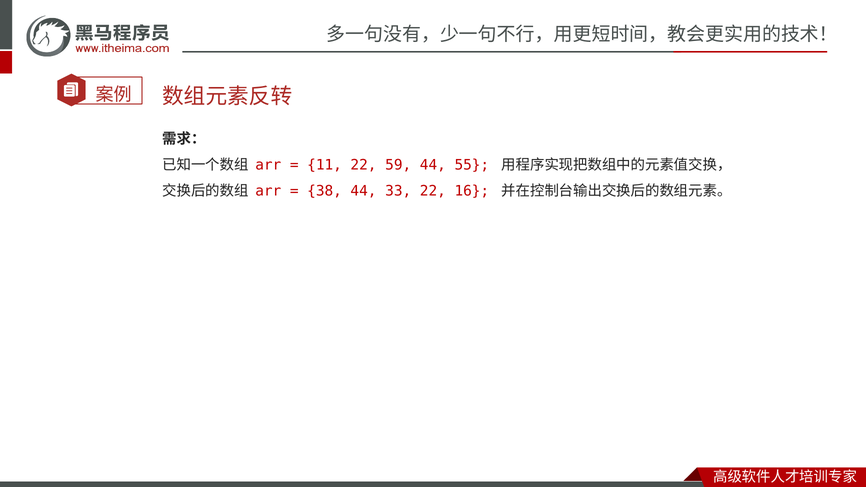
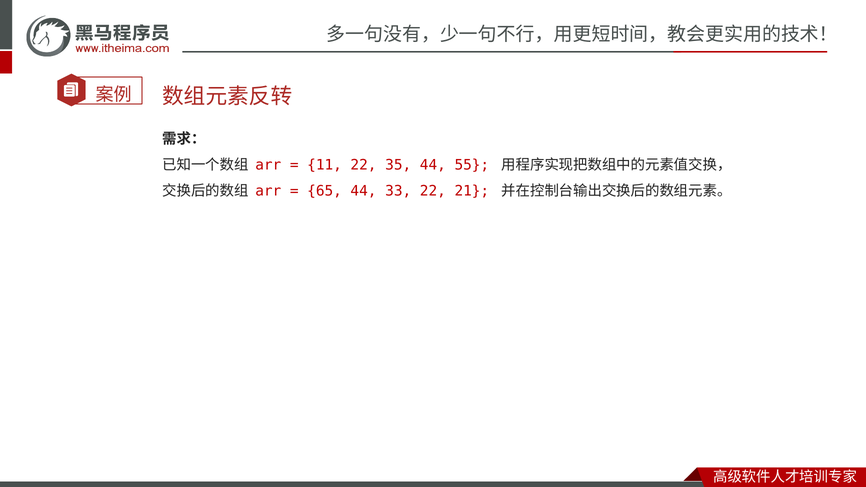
59: 59 -> 35 (398, 165)
38: 38 -> 65 (325, 191)
16: 16 -> 21 (472, 191)
